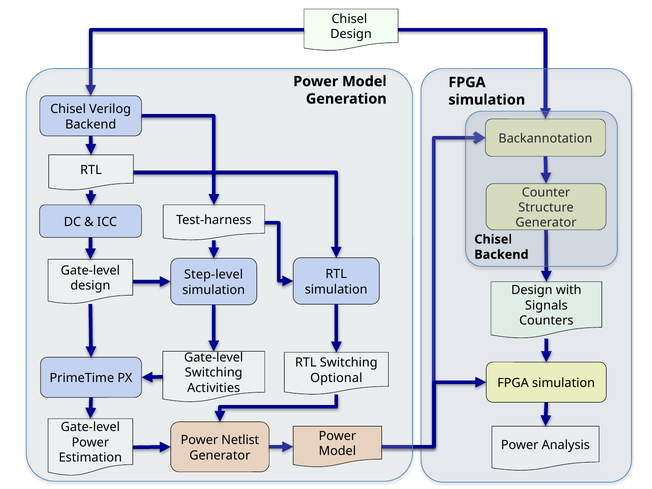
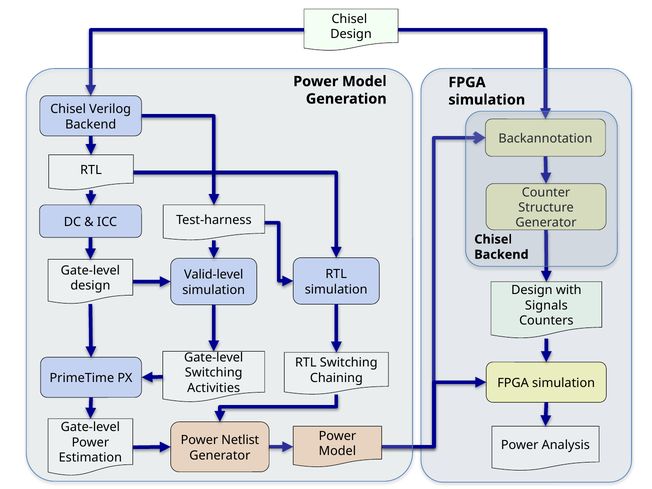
Step-level: Step-level -> Valid-level (214, 275)
Optional: Optional -> Chaining (336, 378)
